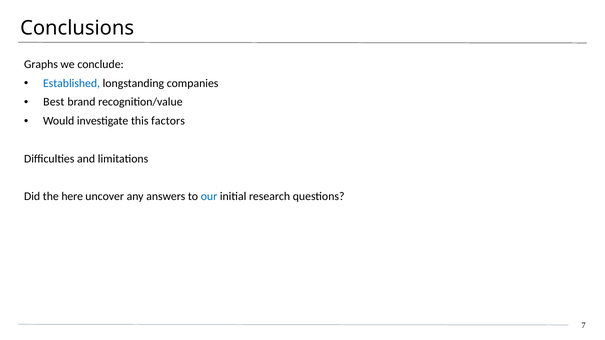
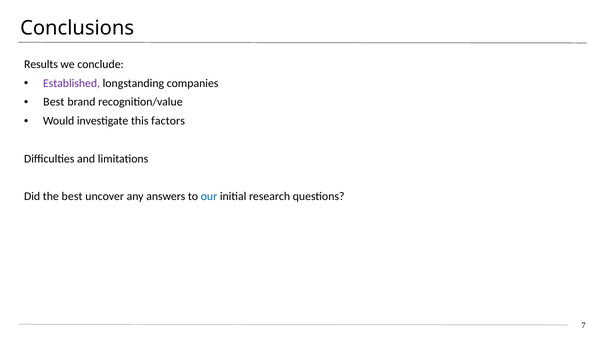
Graphs: Graphs -> Results (41, 64)
Established colour: blue -> purple (72, 83)
the here: here -> best (72, 197)
